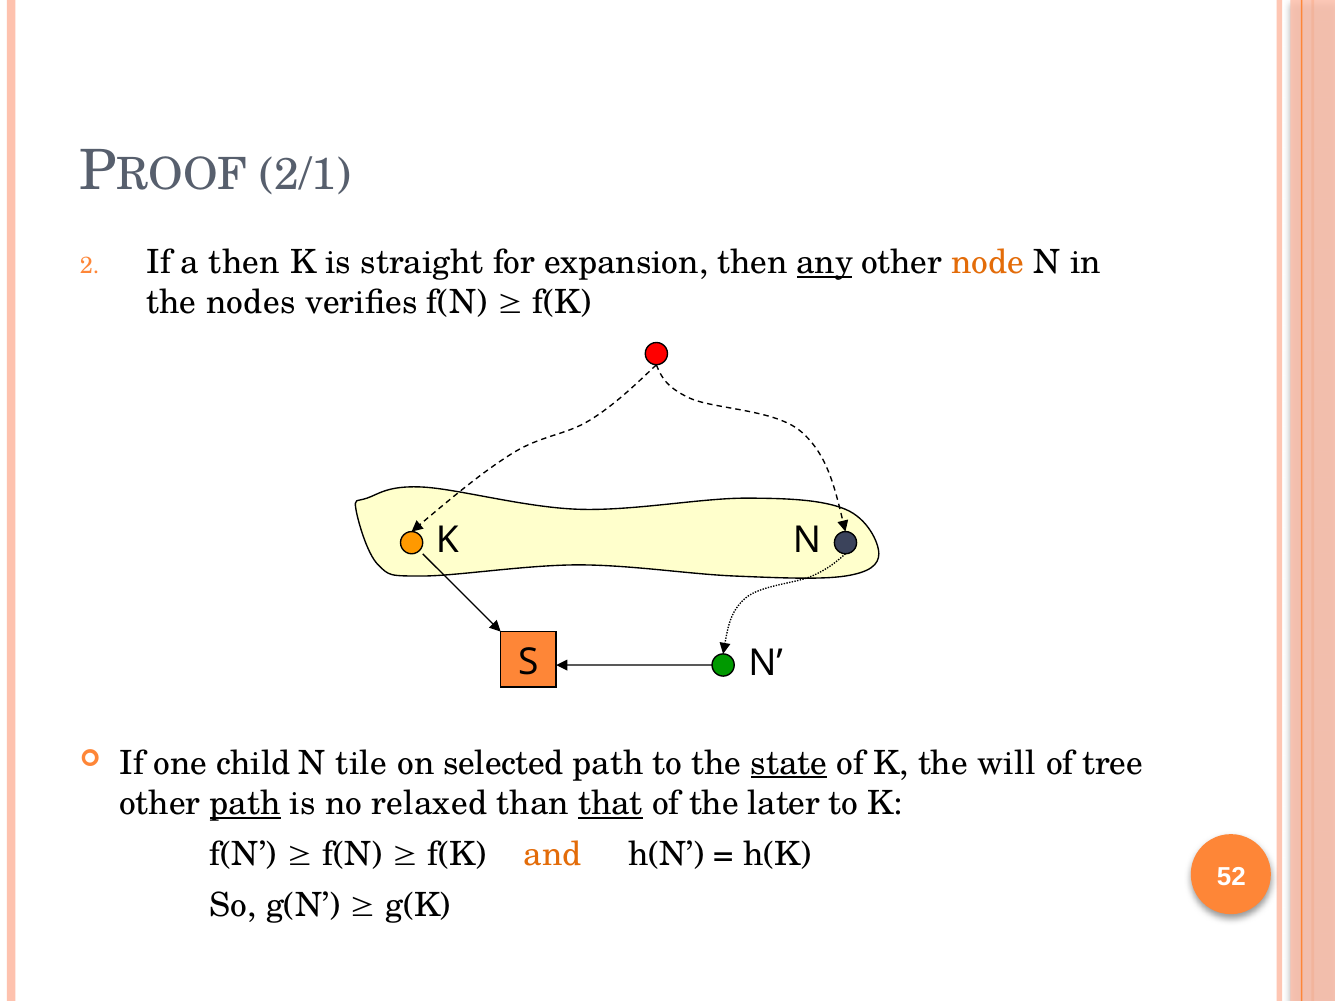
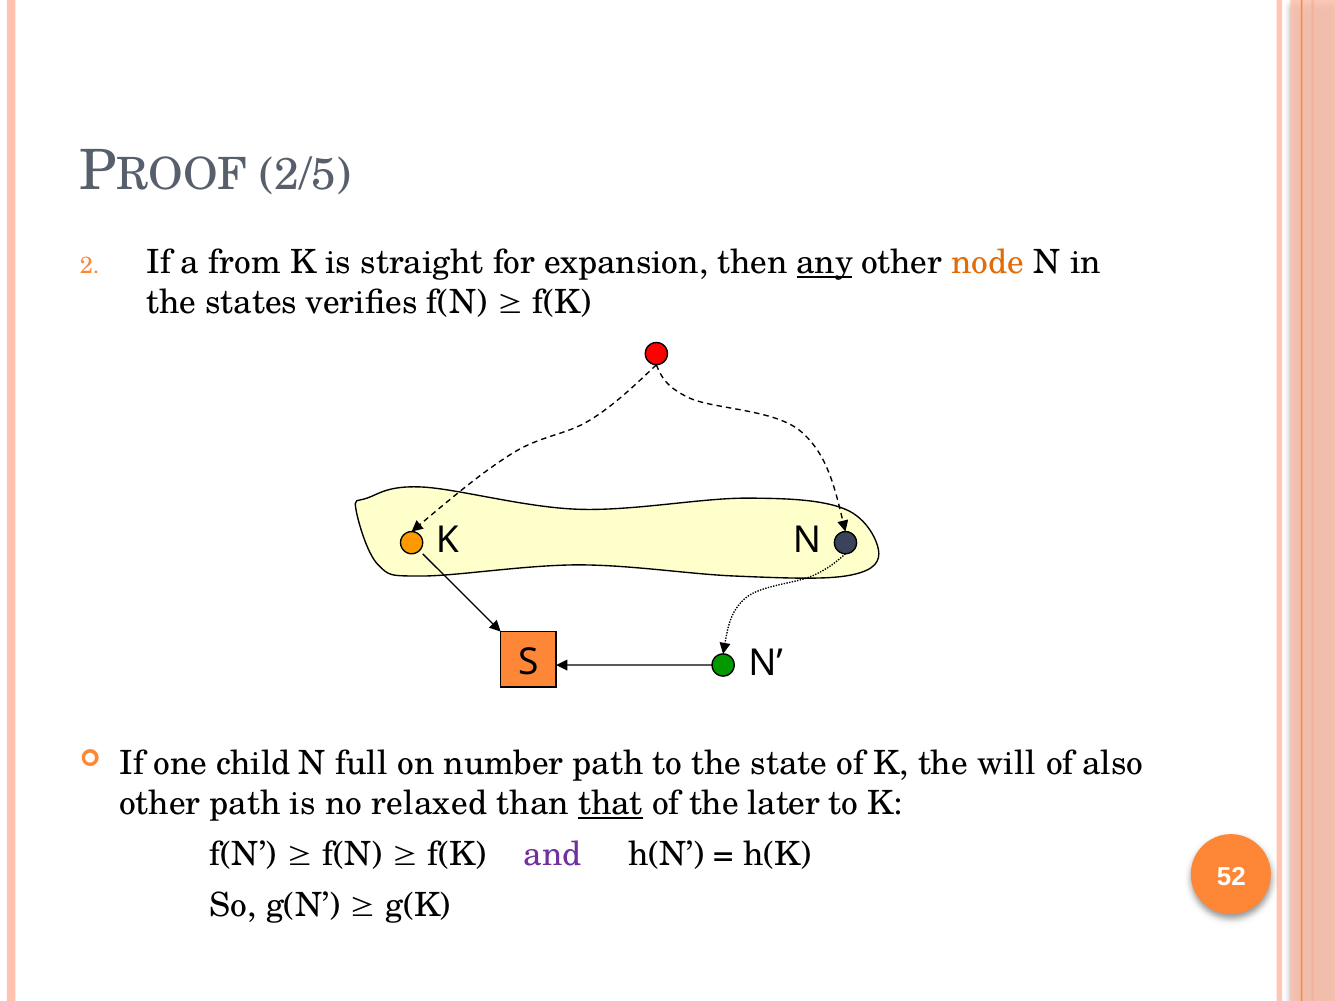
2/1: 2/1 -> 2/5 (306, 175)
a then: then -> from (245, 263)
nodes: nodes -> states (251, 303)
tile: tile -> full (362, 763)
selected: selected -> number (504, 763)
state underline: present -> none (789, 763)
tree: tree -> also (1113, 763)
path underline: present -> none (245, 803)
and colour: orange -> purple (553, 855)
